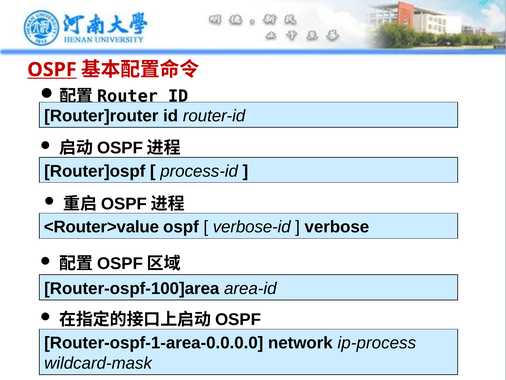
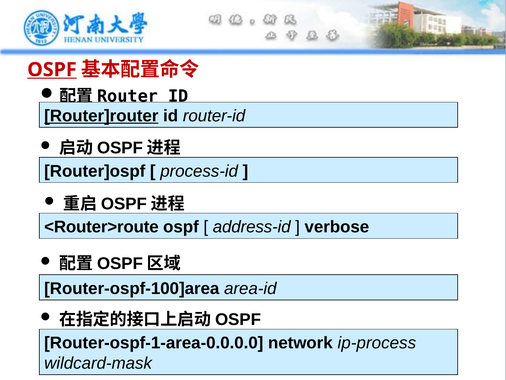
Router]router underline: none -> present (101, 116)
<Router>value: <Router>value -> <Router>route (101, 227)
verbose-id: verbose-id -> address-id (252, 227)
